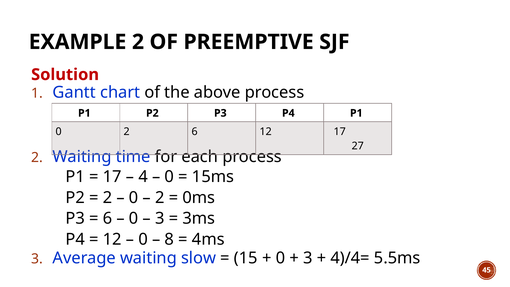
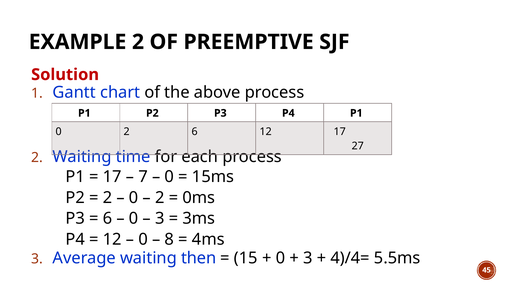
4: 4 -> 7 (143, 177)
slow: slow -> then (199, 258)
